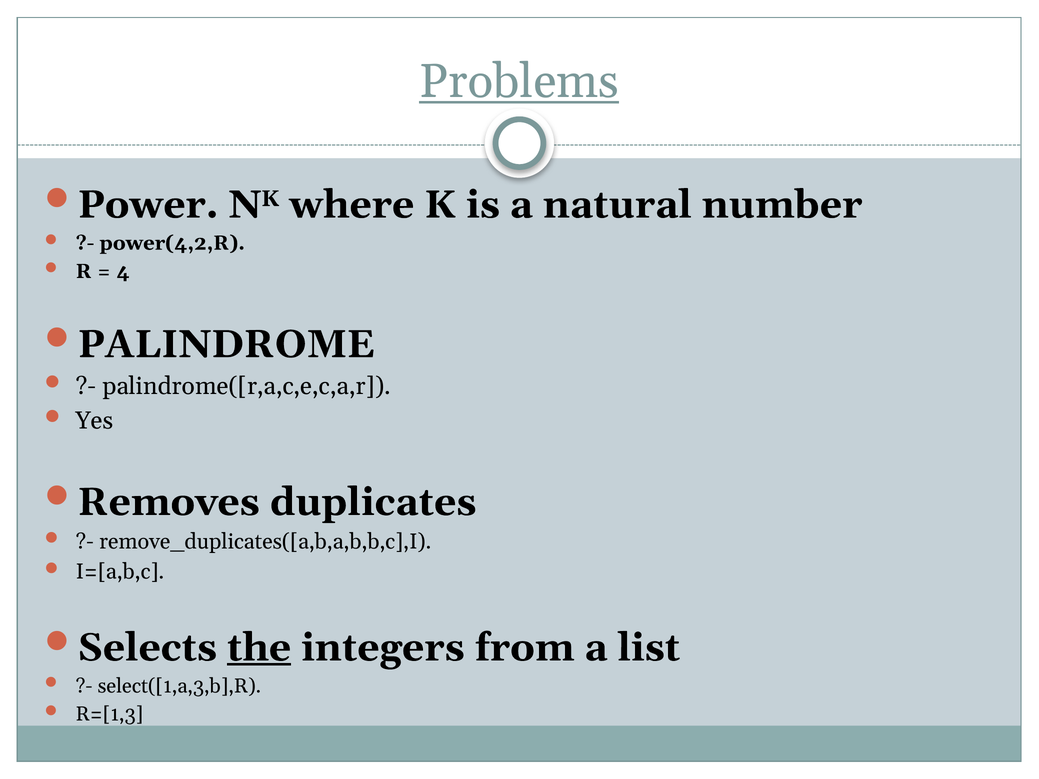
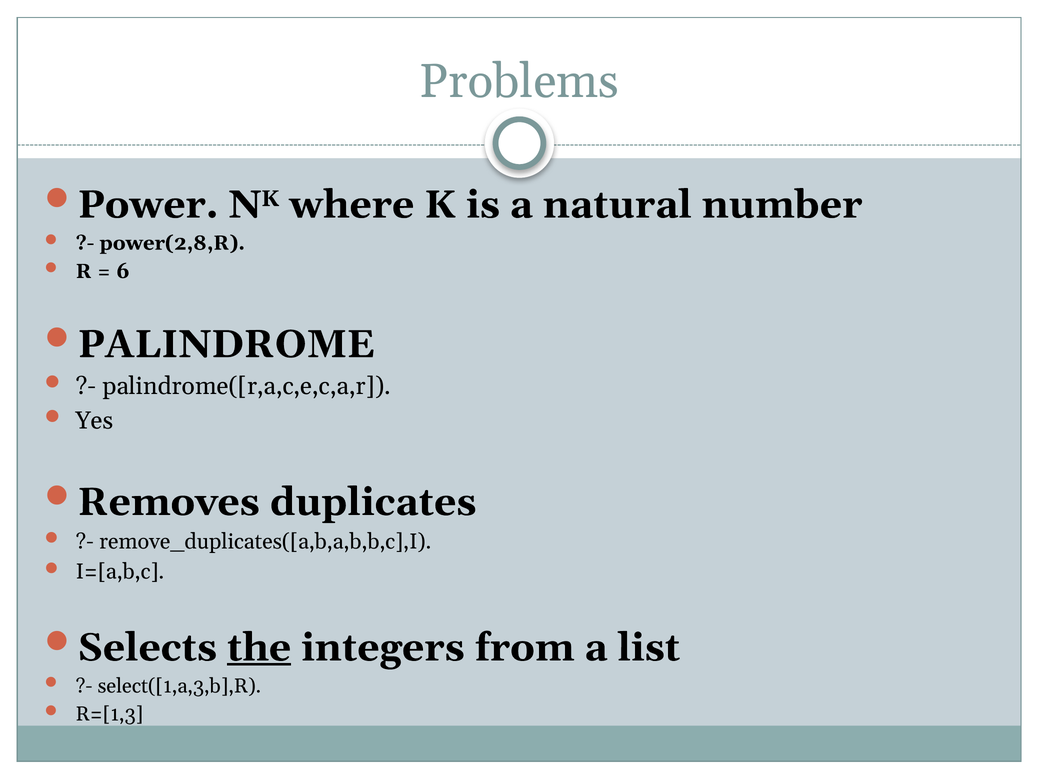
Problems underline: present -> none (519, 82)
power(4,2,R: power(4,2,R -> power(2,8,R (172, 243)
4: 4 -> 6 (123, 271)
